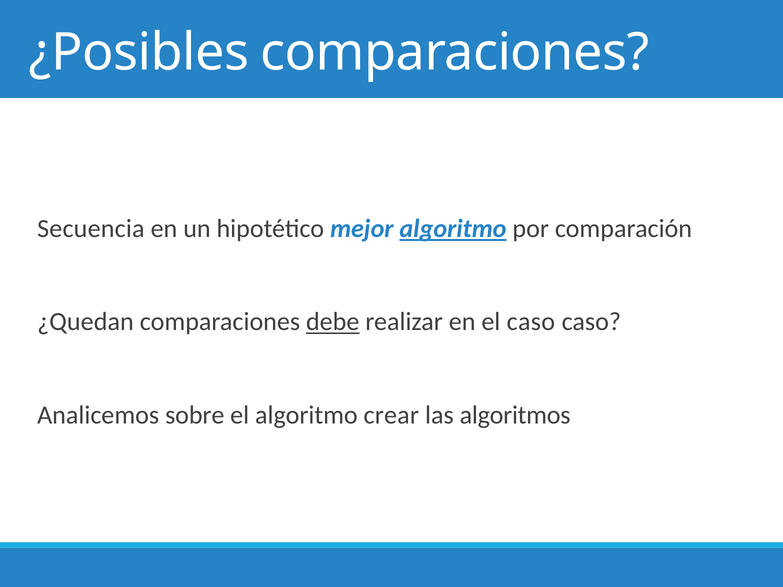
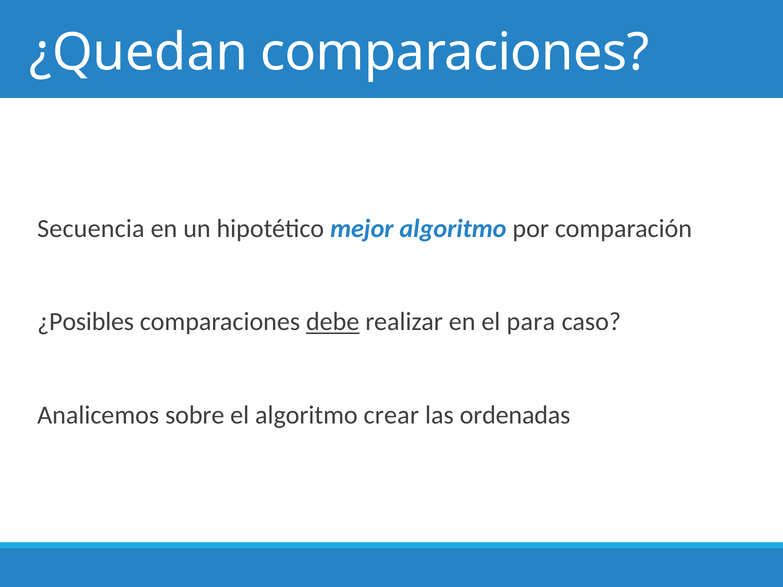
¿Posibles: ¿Posibles -> ¿Quedan (139, 53)
algoritmo underline: present -> none (453, 229)
¿Quedan: ¿Quedan -> ¿Posibles (86, 322)
el caso: caso -> para (531, 322)
algoritmos: algoritmos -> ordenadas (515, 415)
